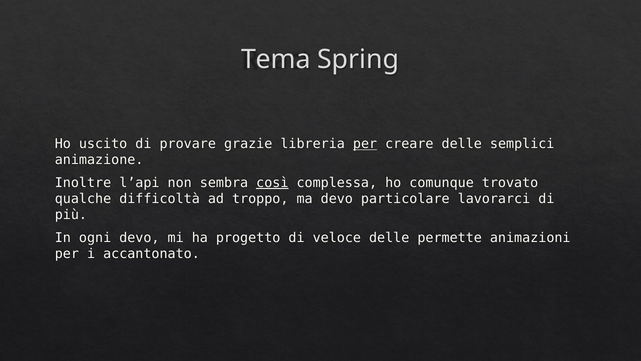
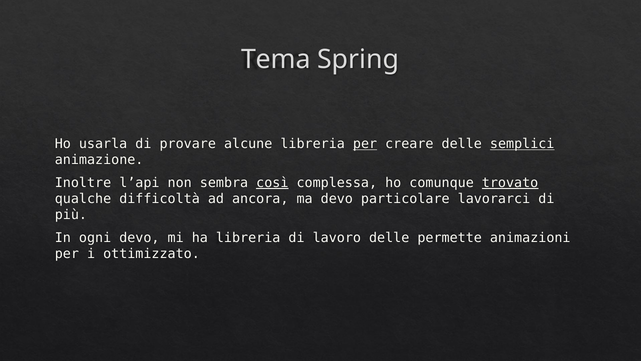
uscito: uscito -> usarla (103, 144)
grazie: grazie -> alcune (248, 144)
semplici underline: none -> present (522, 144)
trovato underline: none -> present (510, 183)
troppo: troppo -> ancora (260, 199)
ha progetto: progetto -> libreria (248, 237)
veloce: veloce -> lavoro (337, 237)
accantonato: accantonato -> ottimizzato (151, 253)
